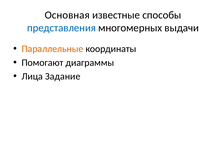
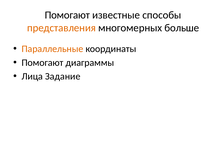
Основная: Основная -> Помогают (67, 15)
представления colour: blue -> orange (62, 28)
выдачи: выдачи -> больше (182, 28)
